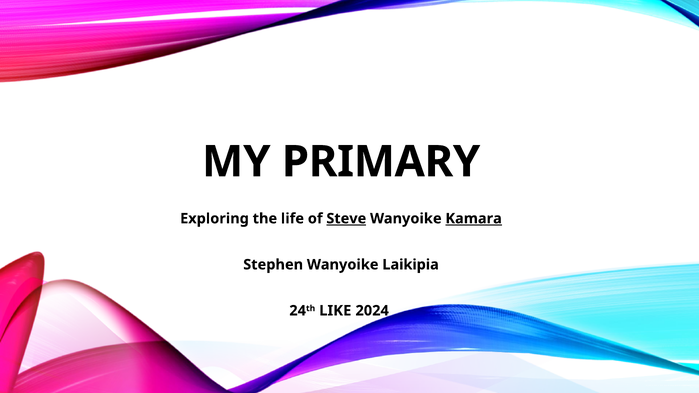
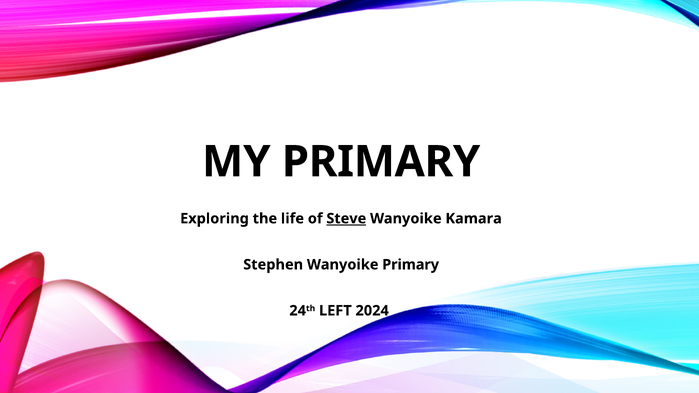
Kamara underline: present -> none (474, 219)
Wanyoike Laikipia: Laikipia -> Primary (411, 265)
LIKE: LIKE -> LEFT (335, 311)
